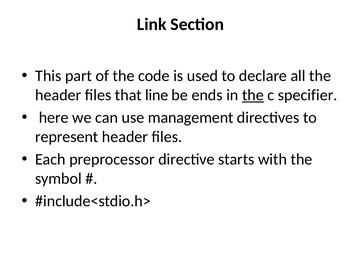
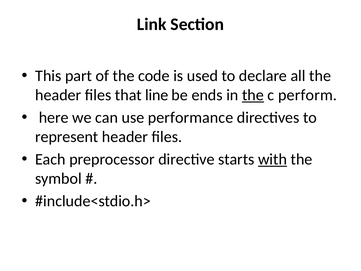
specifier: specifier -> perform (308, 95)
management: management -> performance (191, 117)
with underline: none -> present (273, 159)
